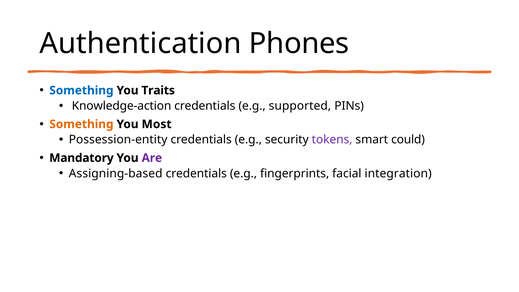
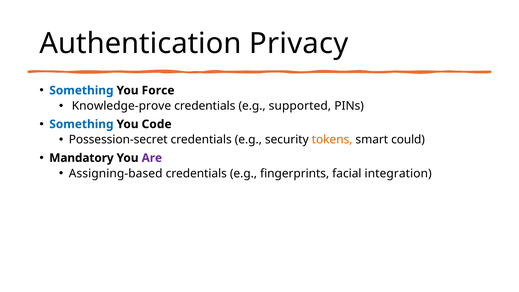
Phones: Phones -> Privacy (299, 44)
Traits: Traits -> Force (158, 90)
Knowledge-action: Knowledge-action -> Knowledge-prove (121, 106)
Something colour: orange -> blue (81, 124)
Most: Most -> Code (157, 124)
Possession-entity: Possession-entity -> Possession-secret (118, 140)
tokens colour: purple -> orange (332, 140)
